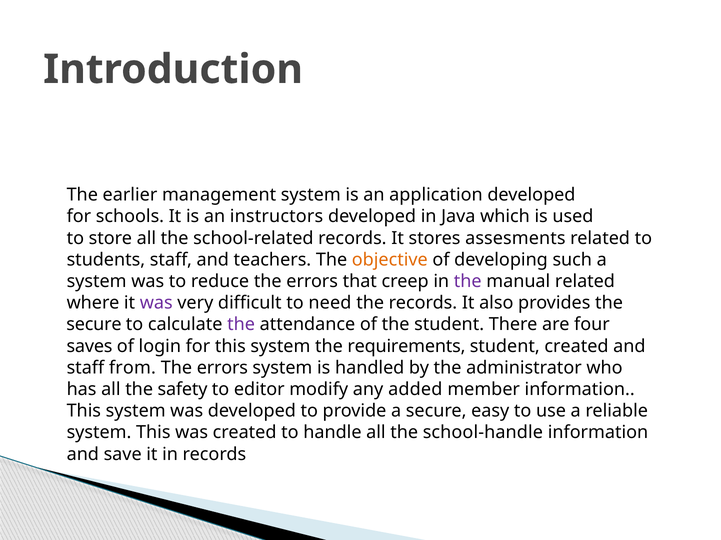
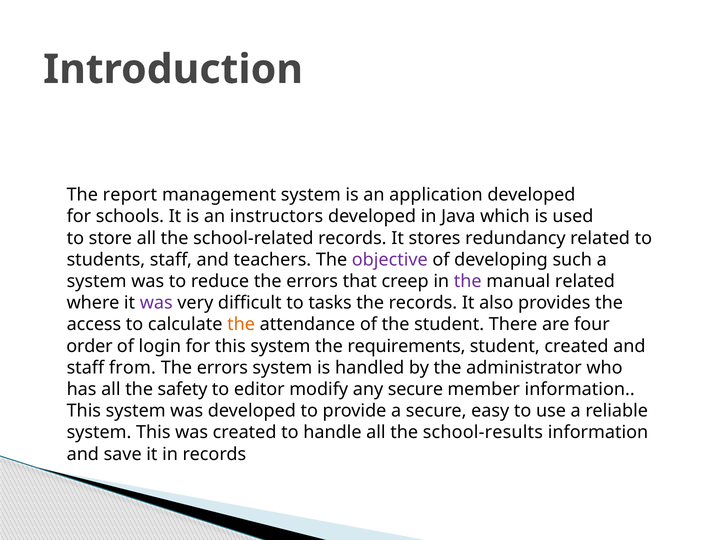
earlier: earlier -> report (130, 195)
assesments: assesments -> redundancy (515, 238)
objective colour: orange -> purple (390, 260)
need: need -> tasks (330, 303)
secure: secure -> access (94, 325)
the colour: purple -> orange (241, 325)
saves: saves -> order (90, 347)
any added: added -> secure (415, 390)
school-handle: school-handle -> school-results (483, 433)
